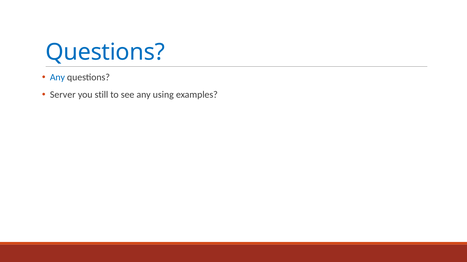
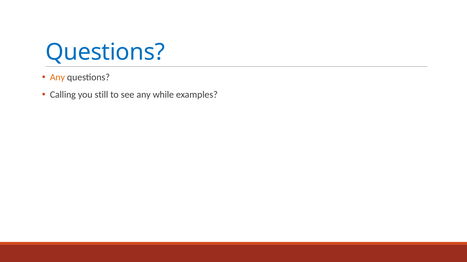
Any colour: blue -> orange (57, 78)
Server: Server -> Calling (63, 95)
using: using -> while (163, 95)
